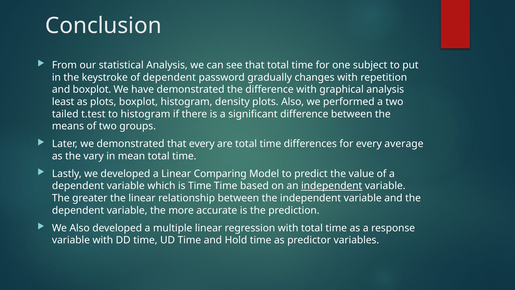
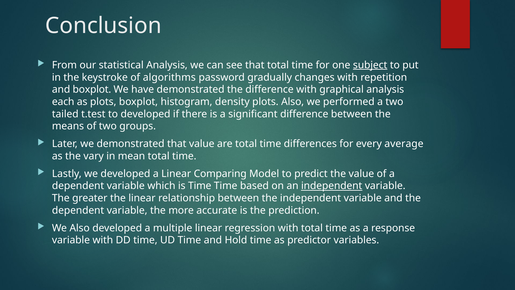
subject underline: none -> present (370, 65)
of dependent: dependent -> algorithms (169, 77)
least: least -> each (63, 102)
to histogram: histogram -> developed (146, 114)
that every: every -> value (202, 144)
